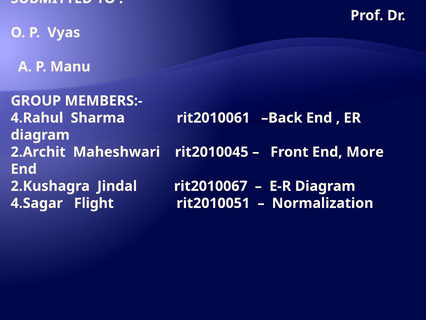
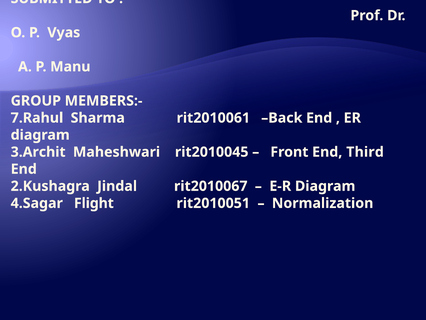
4.Rahul: 4.Rahul -> 7.Rahul (37, 118)
2.Archit: 2.Archit -> 3.Archit (38, 152)
More: More -> Third (365, 152)
